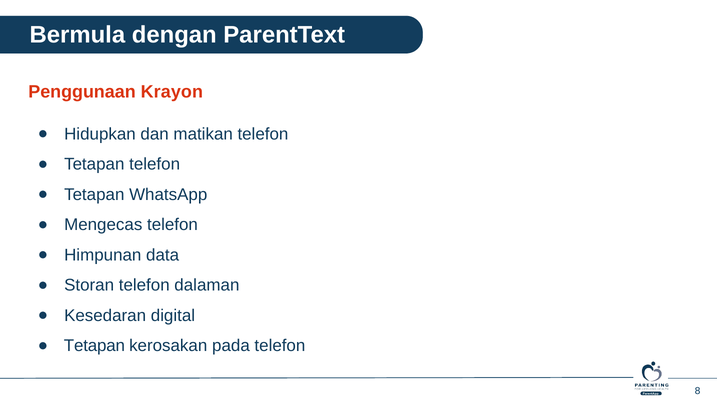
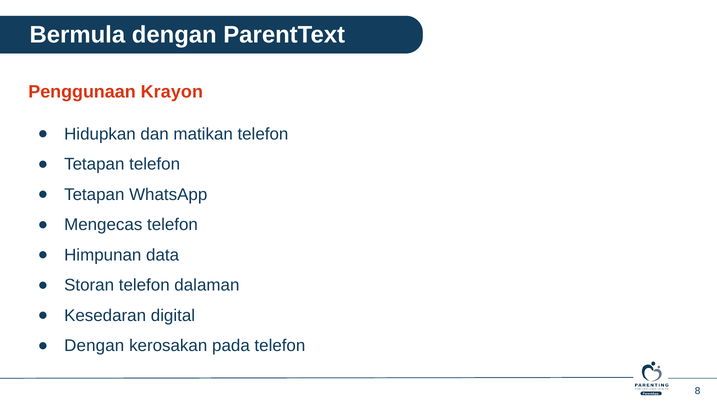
Tetapan: Tetapan -> Dengan (94, 346)
